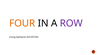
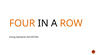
ROW colour: purple -> orange (71, 23)
